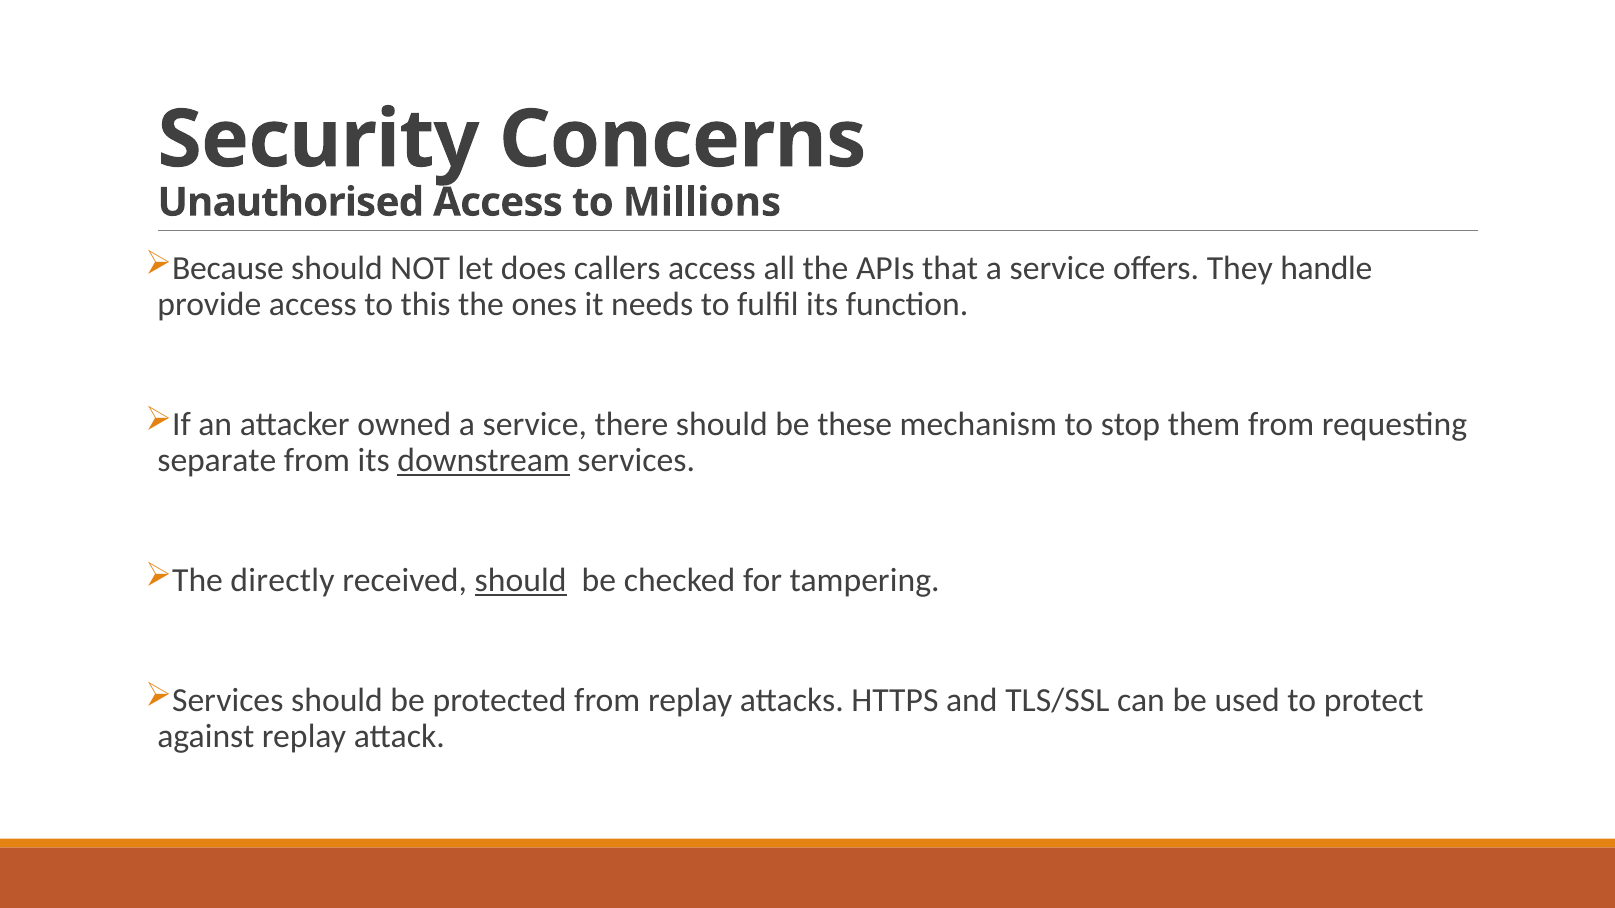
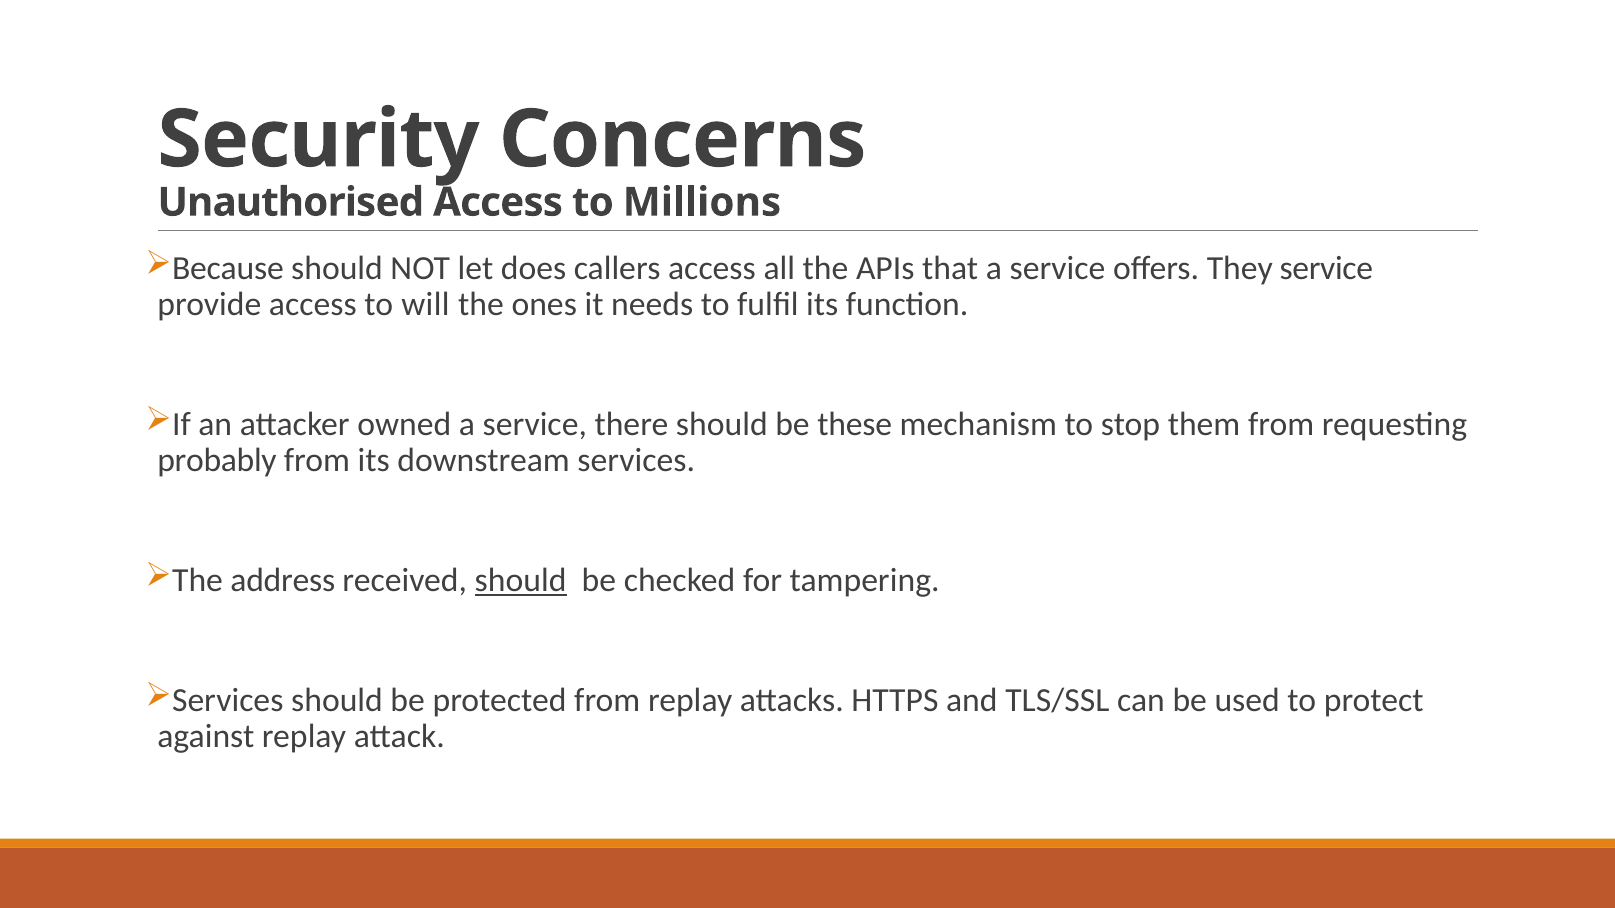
They handle: handle -> service (1326, 269)
this: this -> will (425, 305)
separate: separate -> probably (217, 461)
downstream underline: present -> none (484, 461)
directly: directly -> address (283, 581)
